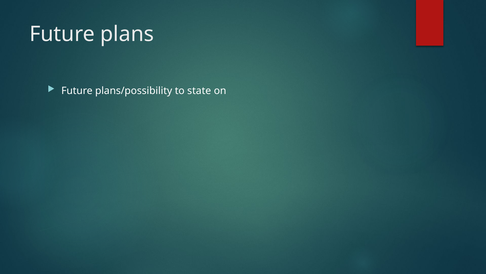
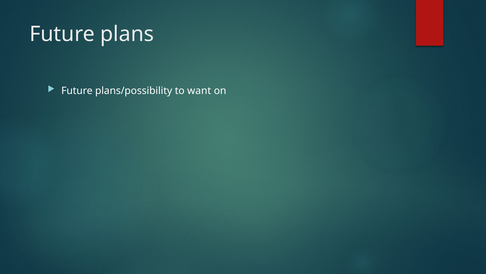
state: state -> want (199, 90)
